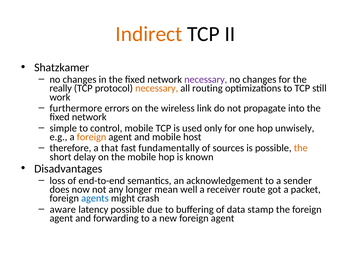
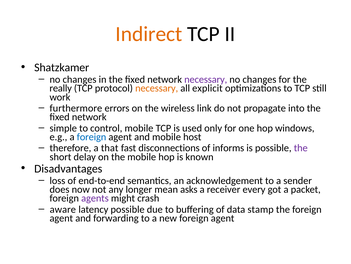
routing: routing -> explicit (207, 88)
unwisely: unwisely -> windows (295, 128)
foreign colour: orange -> blue (92, 137)
fundamentally: fundamentally -> disconnections (169, 148)
sources: sources -> informs (228, 148)
the colour: orange -> purple (301, 148)
well: well -> asks (189, 189)
route: route -> every (254, 189)
agents colour: blue -> purple (95, 198)
